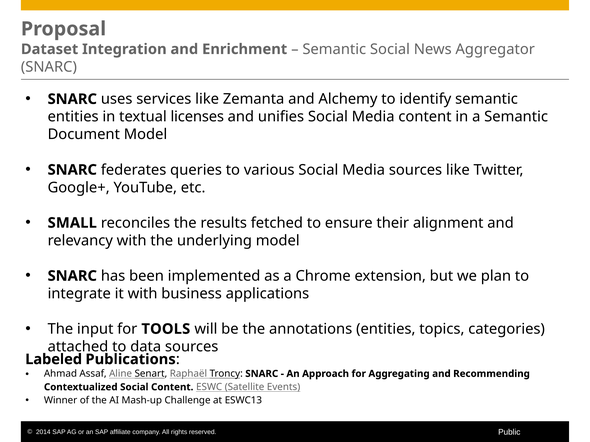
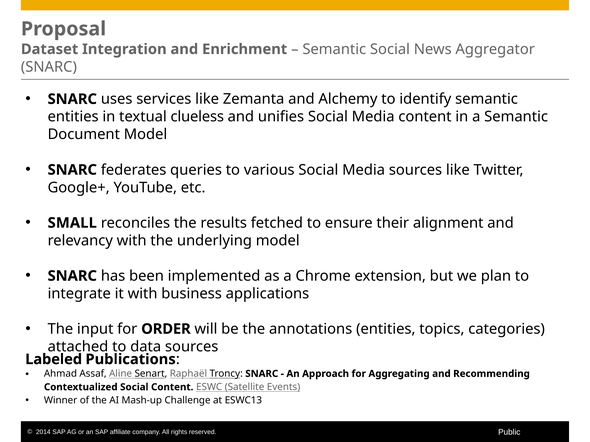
licenses: licenses -> clueless (197, 117)
TOOLS: TOOLS -> ORDER (166, 329)
